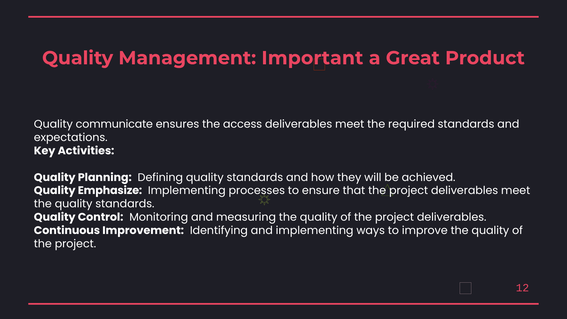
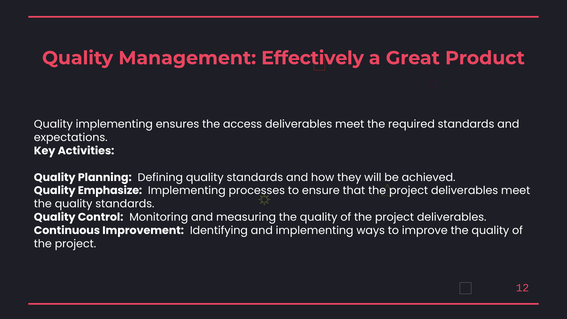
Important: Important -> Effectively (313, 58)
Quality communicate: communicate -> implementing (114, 124)
